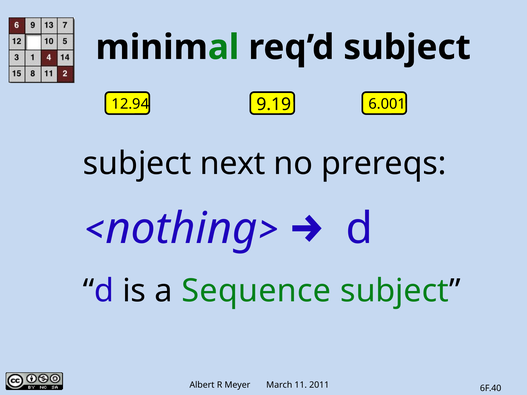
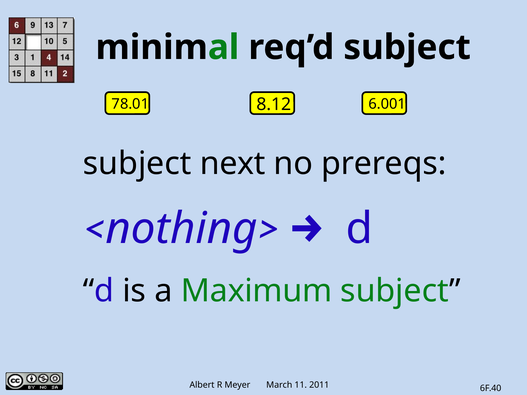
9.19: 9.19 -> 8.12 (274, 104)
12.94: 12.94 -> 78.01 (130, 104)
Sequence: Sequence -> Maximum (257, 291)
